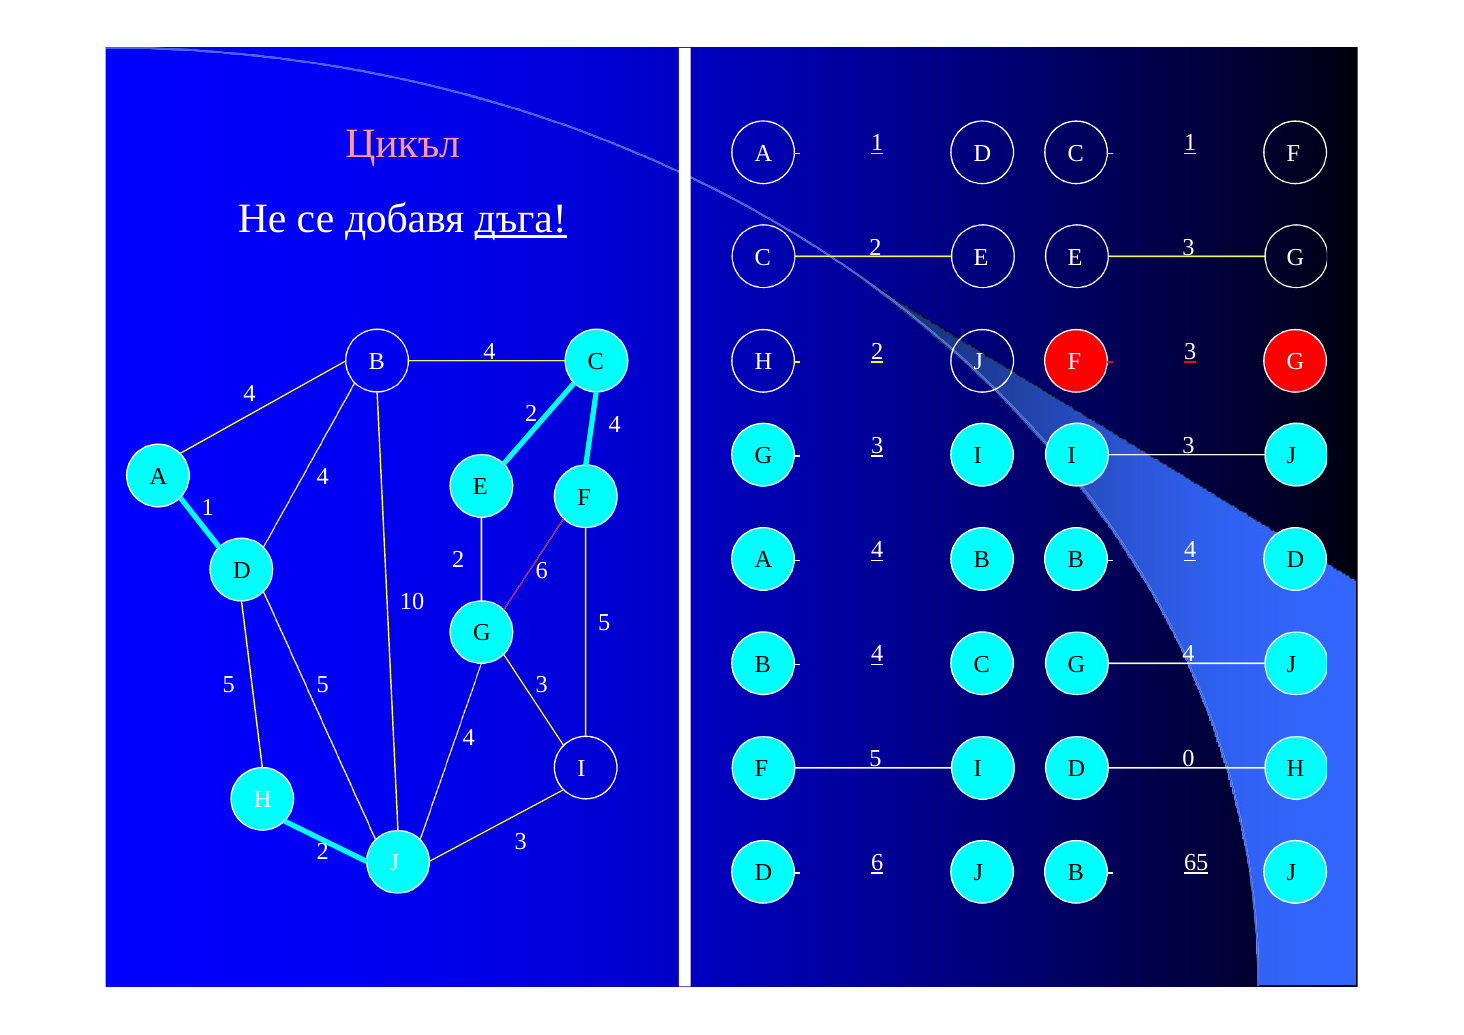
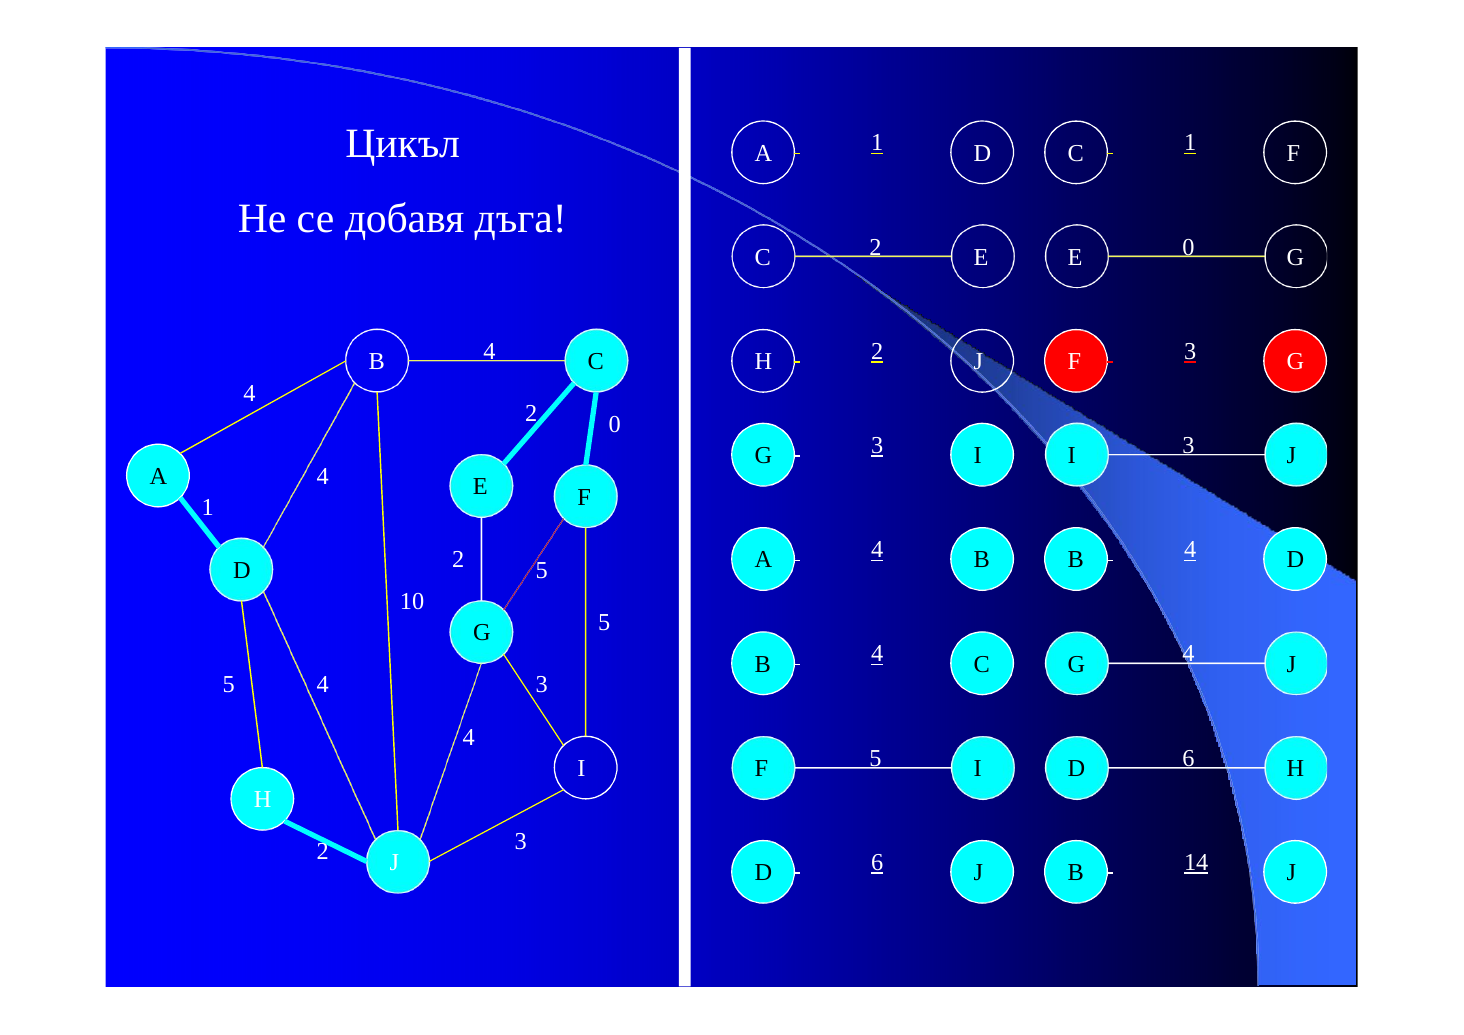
Цикъл colour: pink -> white (403, 143)
дъга underline: present -> none (521, 218)
3: 3 -> 0 (1188, 247)
4: 4 -> 0 (615, 424)
2 6: 6 -> 5 (542, 570)
5: 5 -> 4 (323, 685)
5 0: 0 -> 6 (1188, 758)
65: 65 -> 14 (1196, 863)
